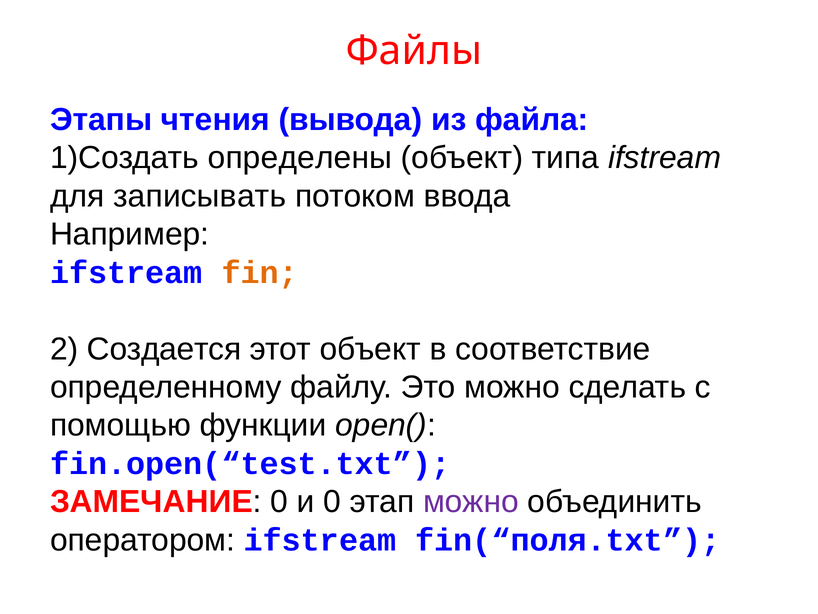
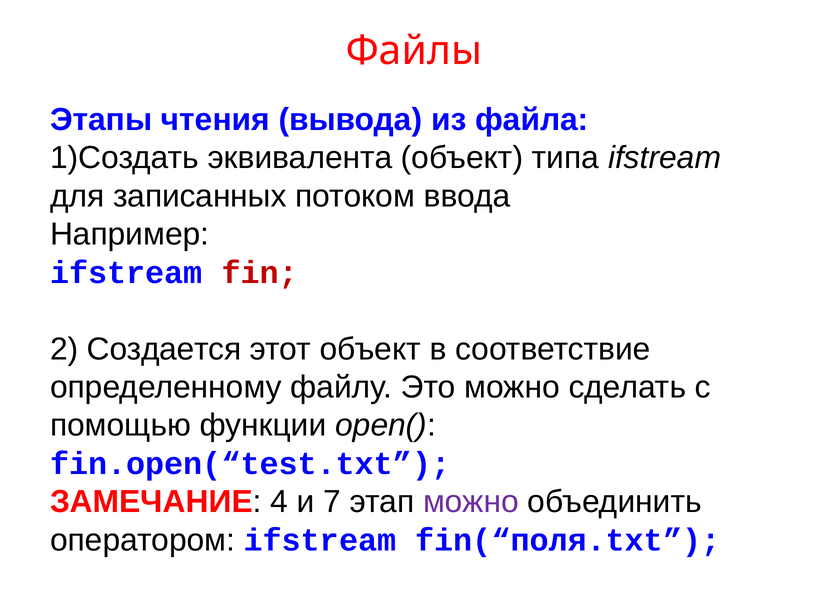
определены: определены -> эквивалента (300, 158)
записывать: записывать -> записанных (200, 196)
fin colour: orange -> red (260, 272)
ЗАМЕЧАНИЕ 0: 0 -> 4 (279, 502)
и 0: 0 -> 7 (332, 502)
